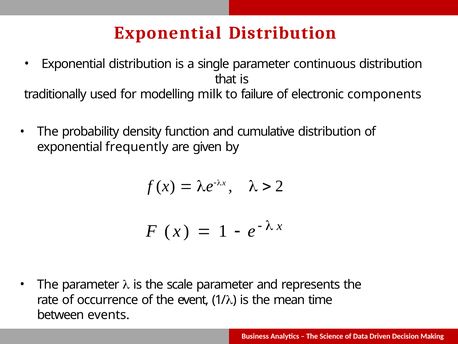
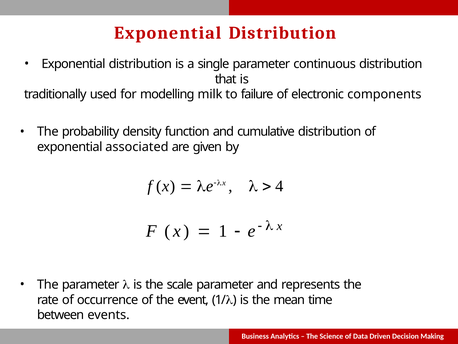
frequently: frequently -> associated (137, 147)
2: 2 -> 4 (279, 186)
